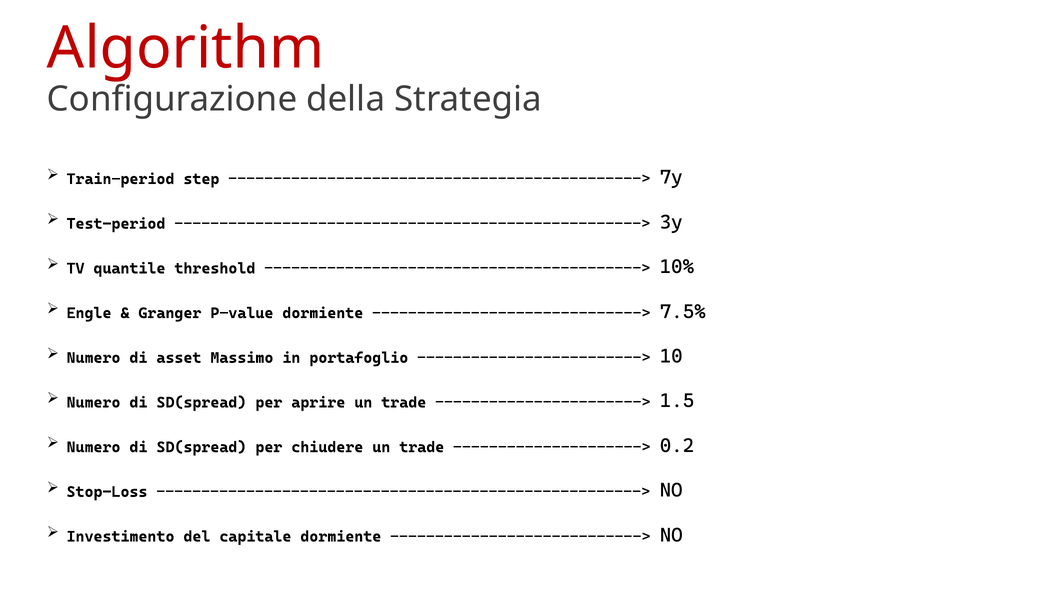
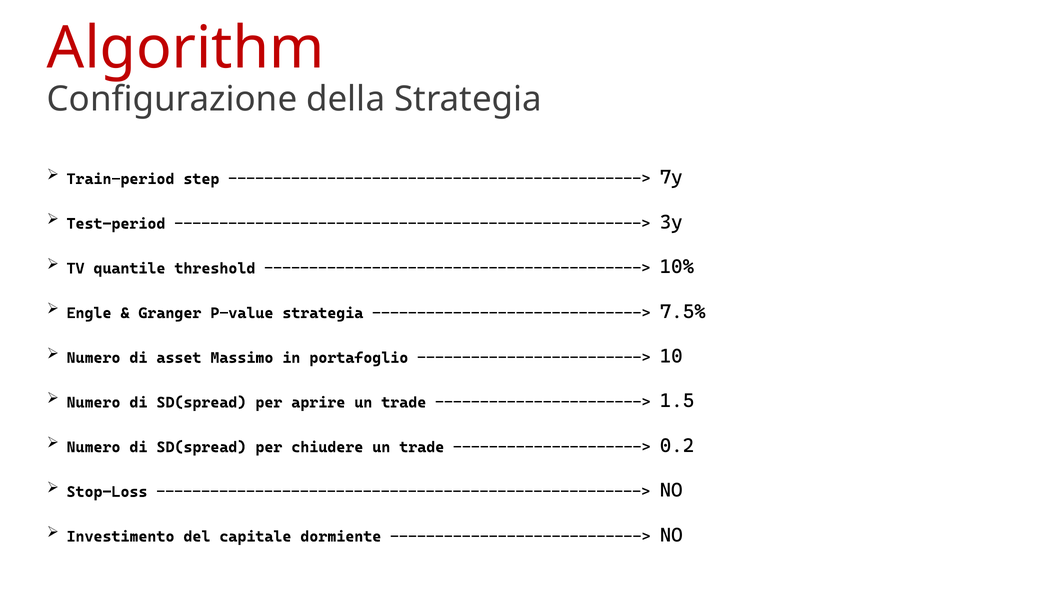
P-value dormiente: dormiente -> strategia (323, 313)
